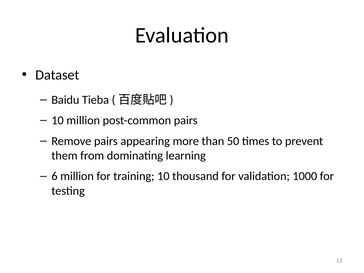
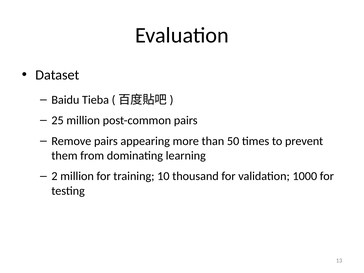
10: 10 -> 25 (58, 120)
6: 6 -> 2 (54, 176)
